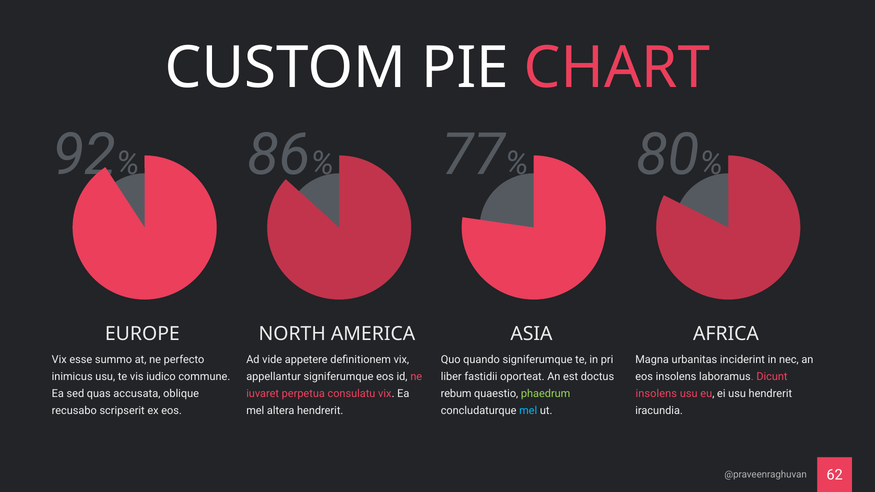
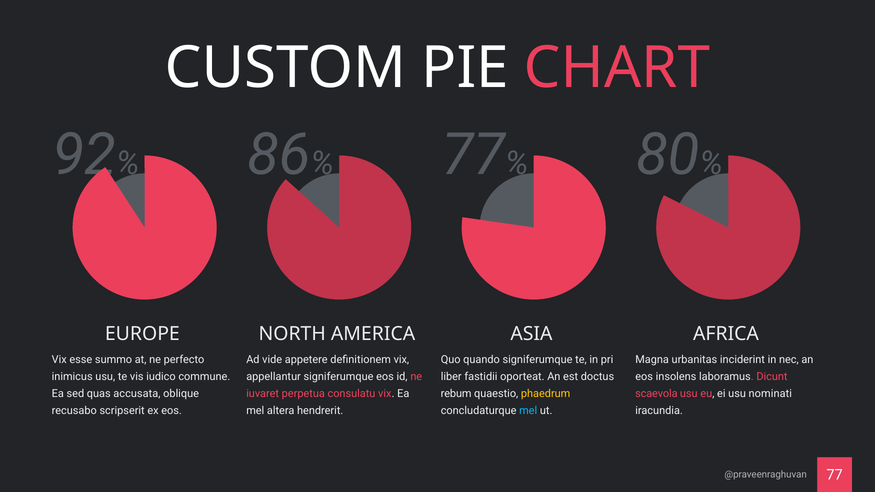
phaedrum colour: light green -> yellow (546, 394)
insolens: insolens -> scaevola (656, 394)
usu hendrerit: hendrerit -> nominati (770, 394)
@praveenraghuvan 62: 62 -> 77 (835, 475)
